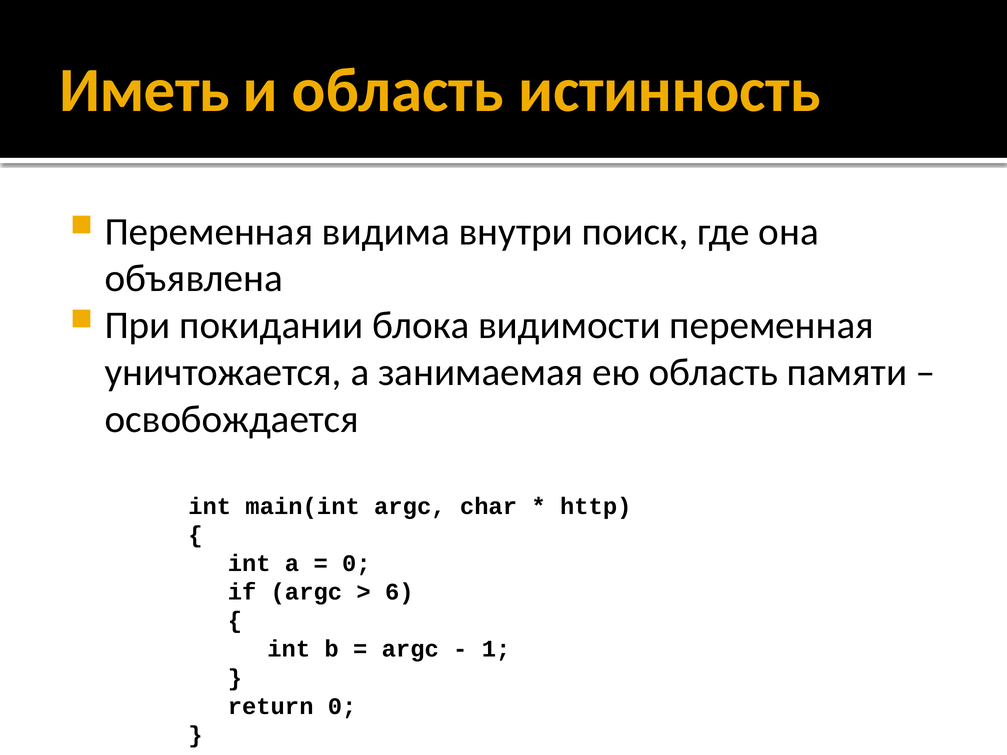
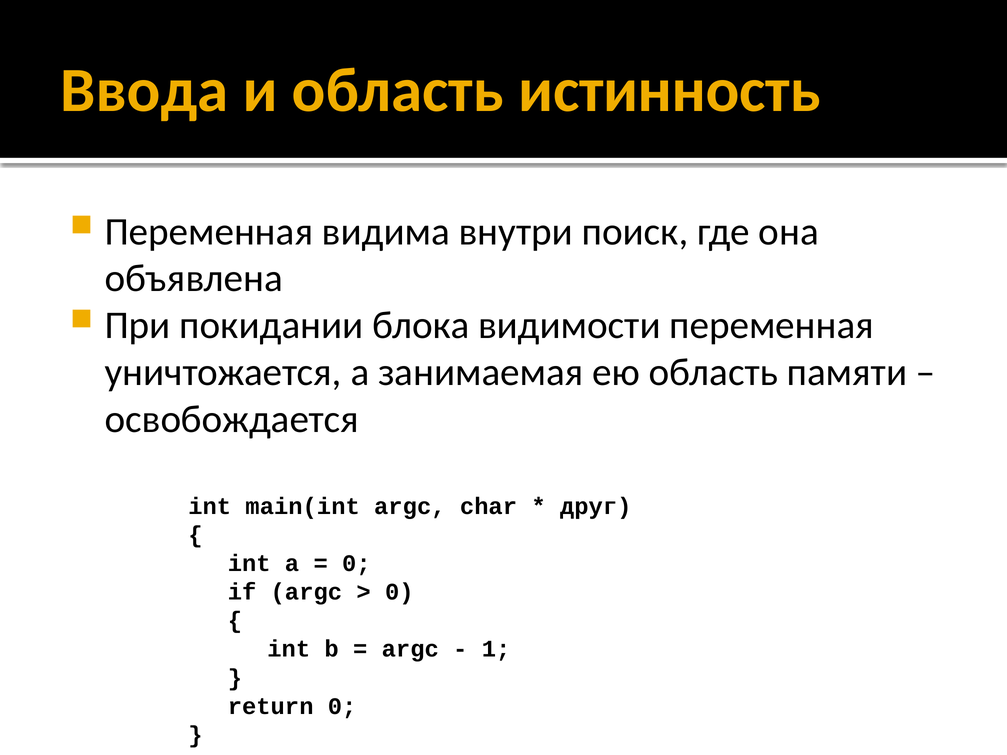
Иметь: Иметь -> Ввода (144, 90)
http: http -> друг (596, 507)
6: 6 -> 0 (399, 592)
